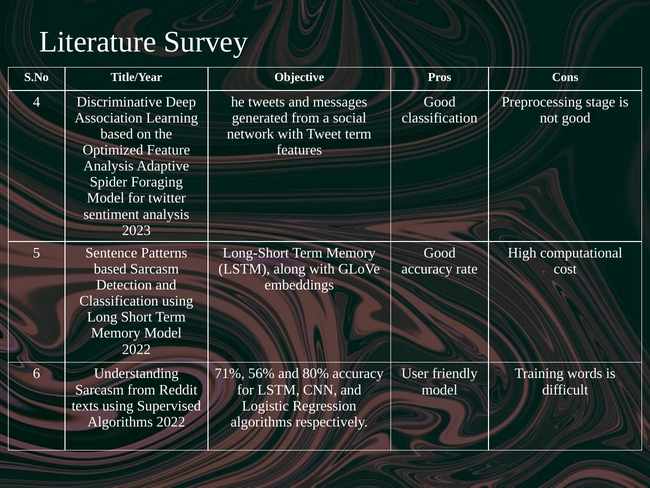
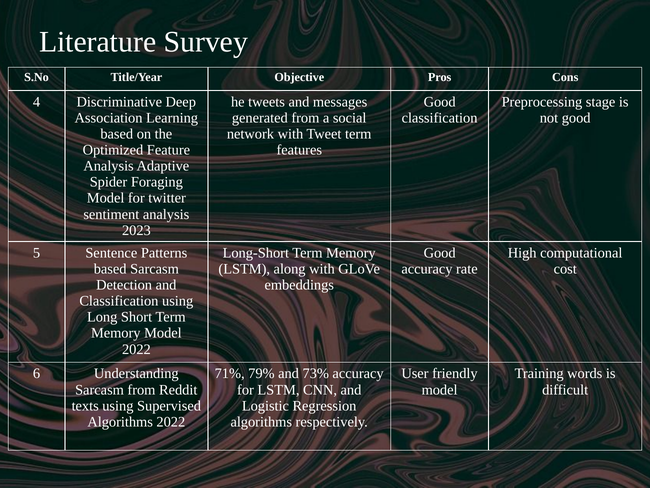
56%: 56% -> 79% (261, 373)
80%: 80% -> 73% (316, 373)
